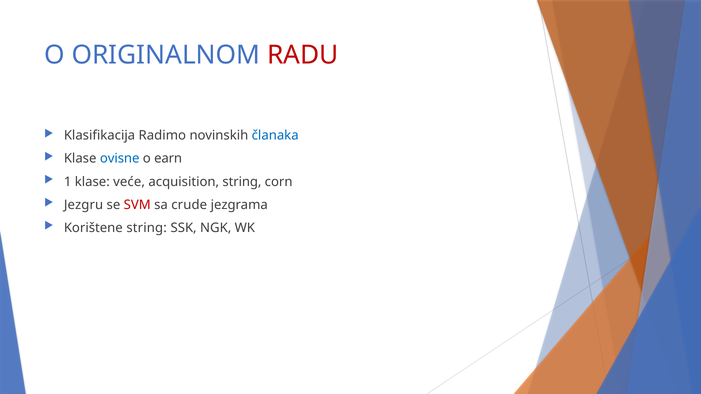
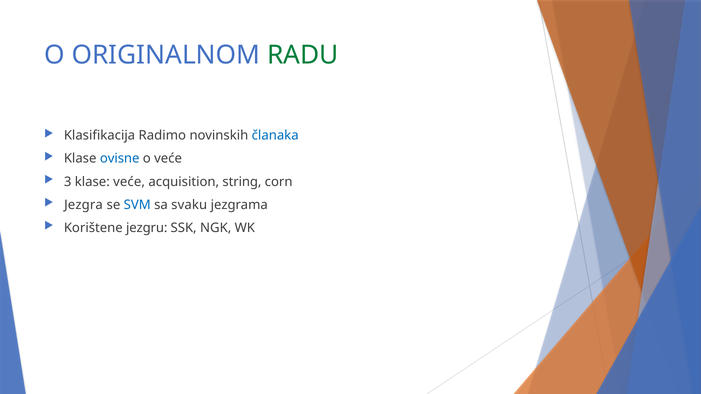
RADU colour: red -> green (303, 55)
o earn: earn -> veće (168, 159)
1: 1 -> 3 (68, 182)
Jezgru: Jezgru -> Jezgra (84, 205)
SVM colour: red -> blue (137, 205)
crude: crude -> svaku (189, 205)
Korištene string: string -> jezgru (147, 228)
